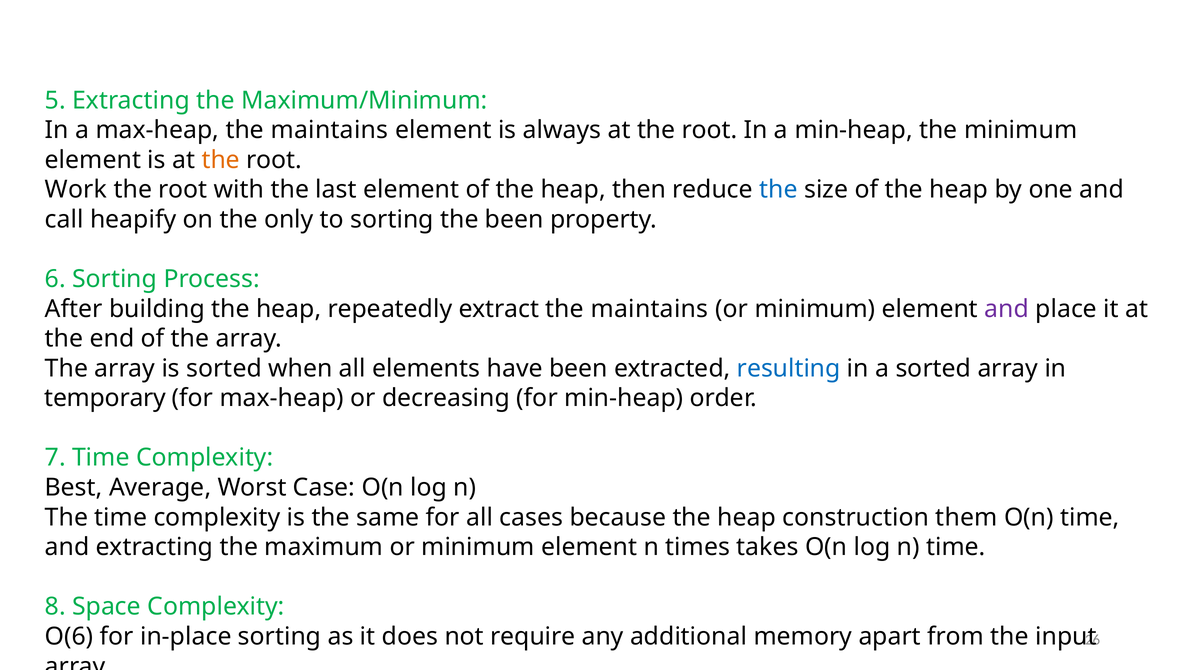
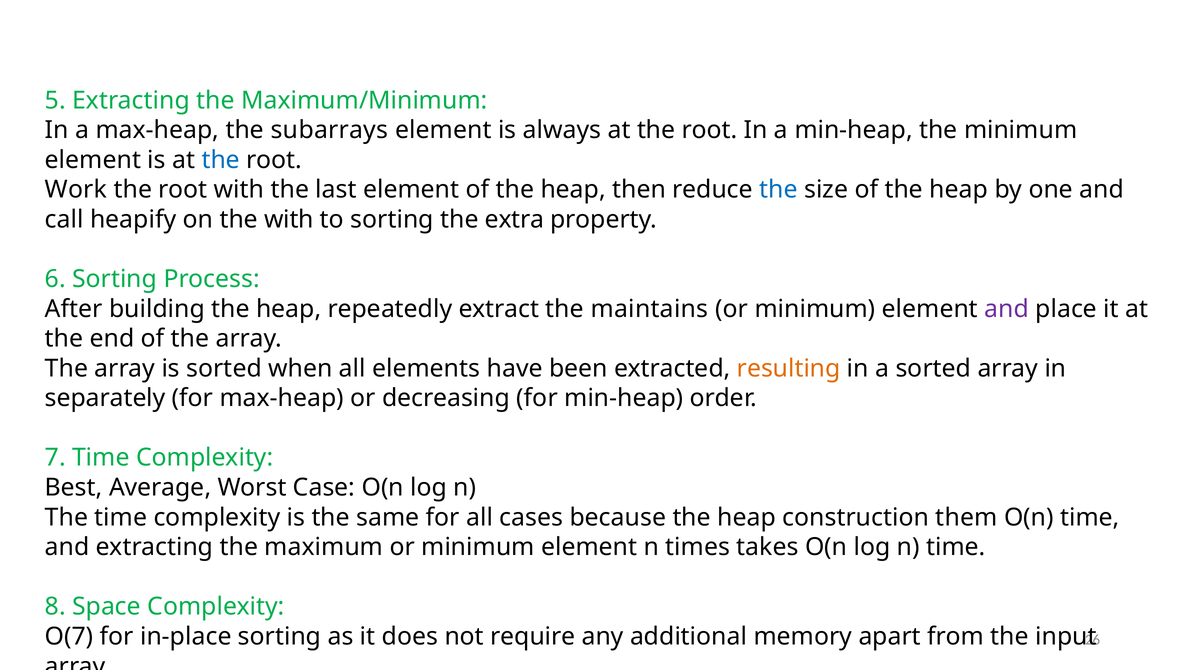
max-heap the maintains: maintains -> subarrays (330, 130)
the colour: orange -> blue (221, 160)
the only: only -> with (289, 219)
the been: been -> extra (514, 219)
resulting colour: blue -> orange (789, 368)
temporary: temporary -> separately (105, 398)
O(6: O(6 -> O(7 (69, 636)
